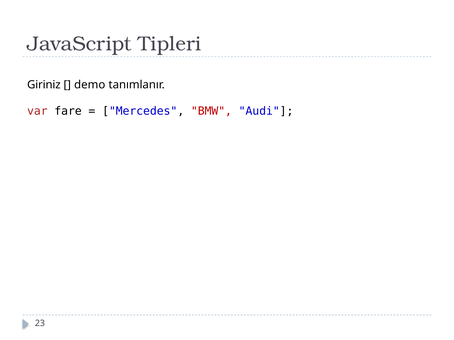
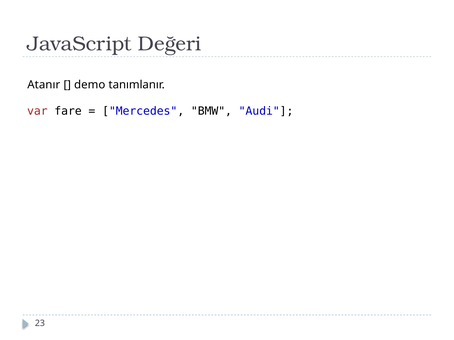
Tipleri: Tipleri -> Değeri (170, 44)
Giriniz: Giriniz -> Atanır (44, 85)
BMW colour: red -> black (211, 111)
